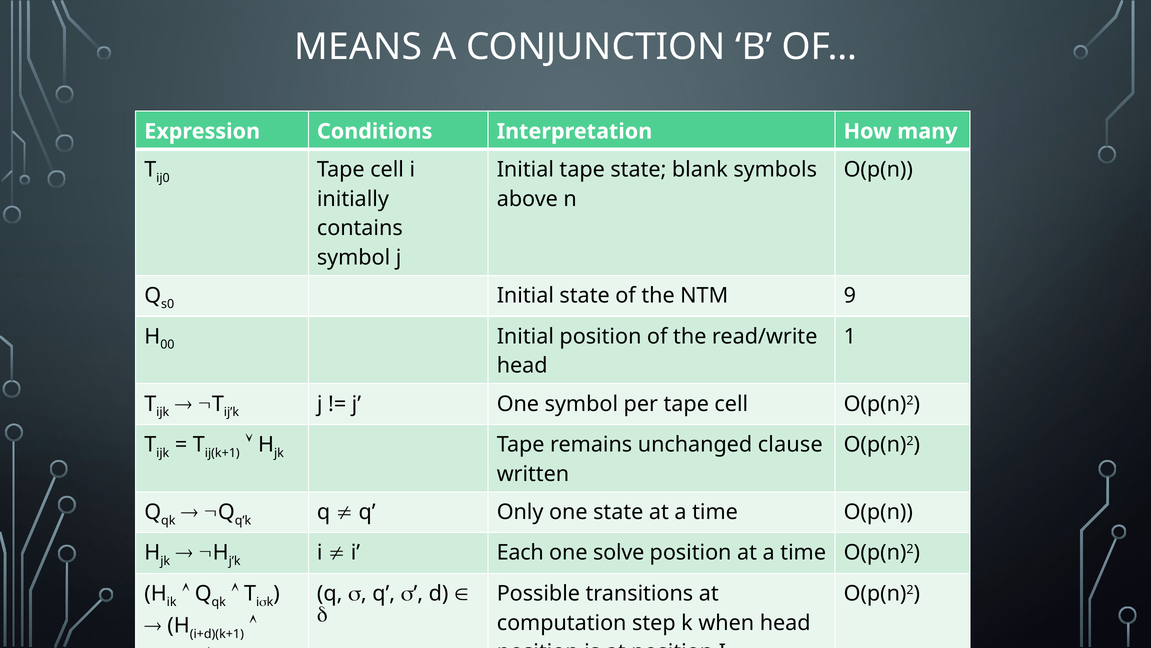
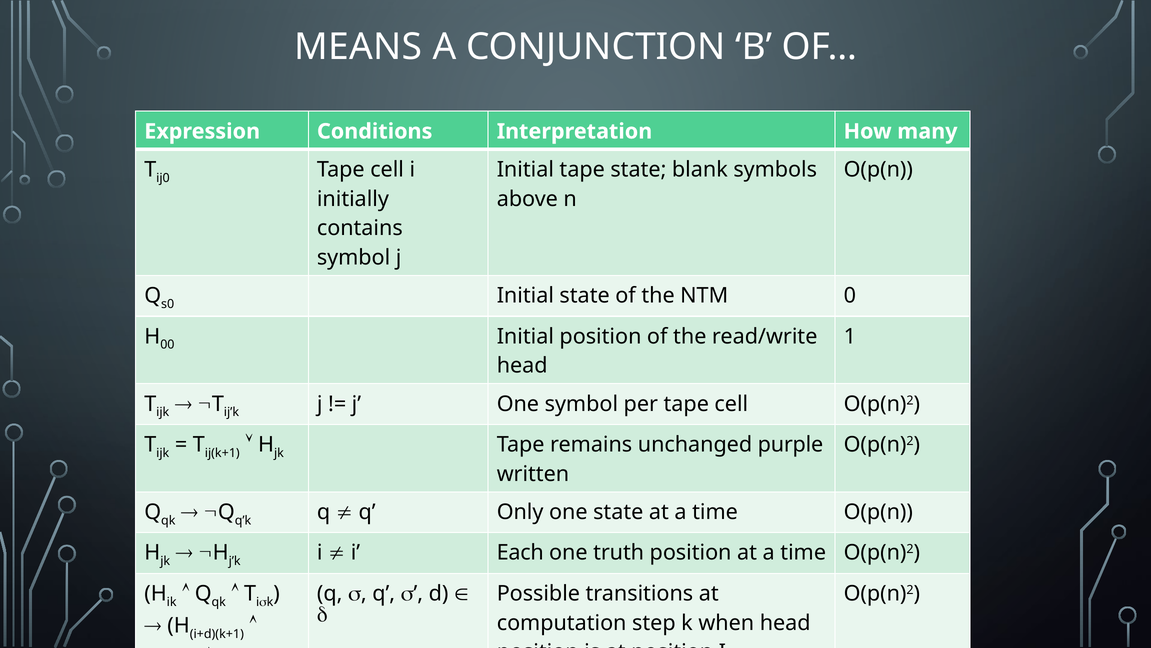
9: 9 -> 0 (850, 295)
clause: clause -> purple (790, 444)
solve: solve -> truth (619, 552)
